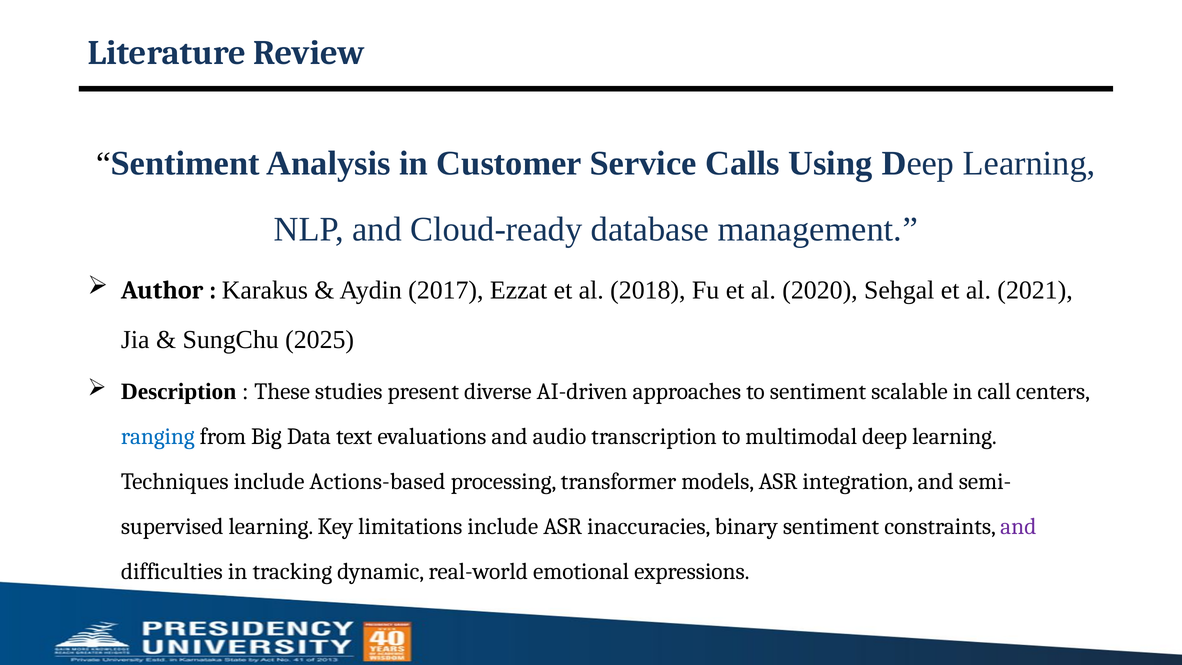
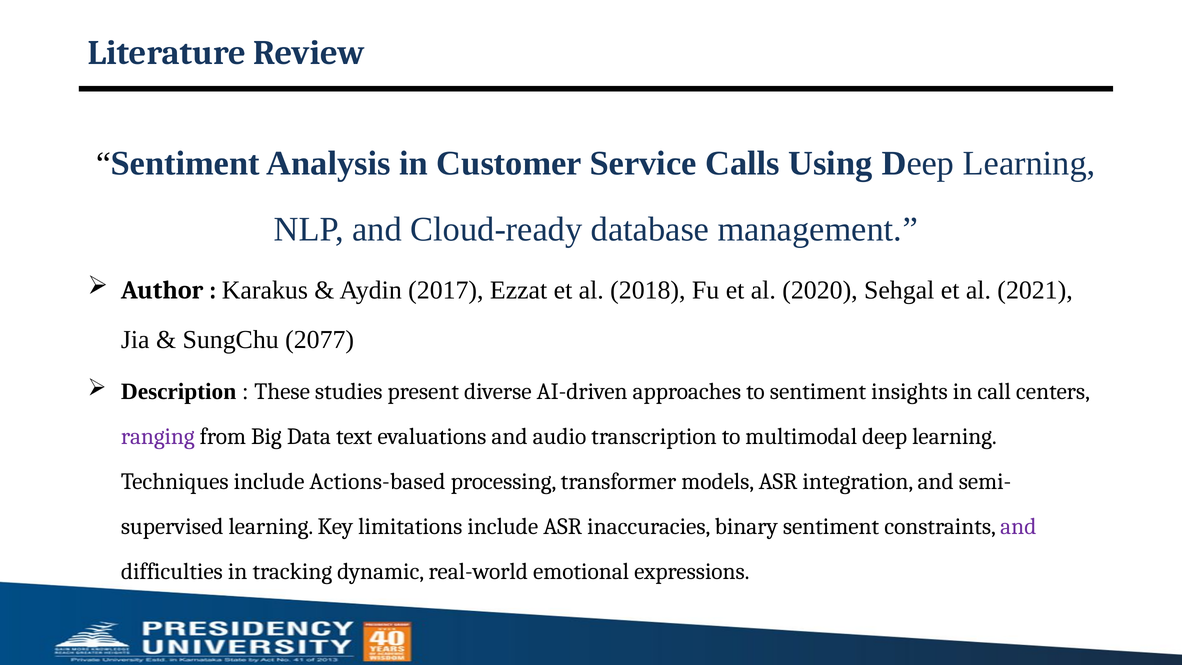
2025: 2025 -> 2077 (320, 340)
scalable: scalable -> insights (909, 392)
ranging colour: blue -> purple (158, 437)
